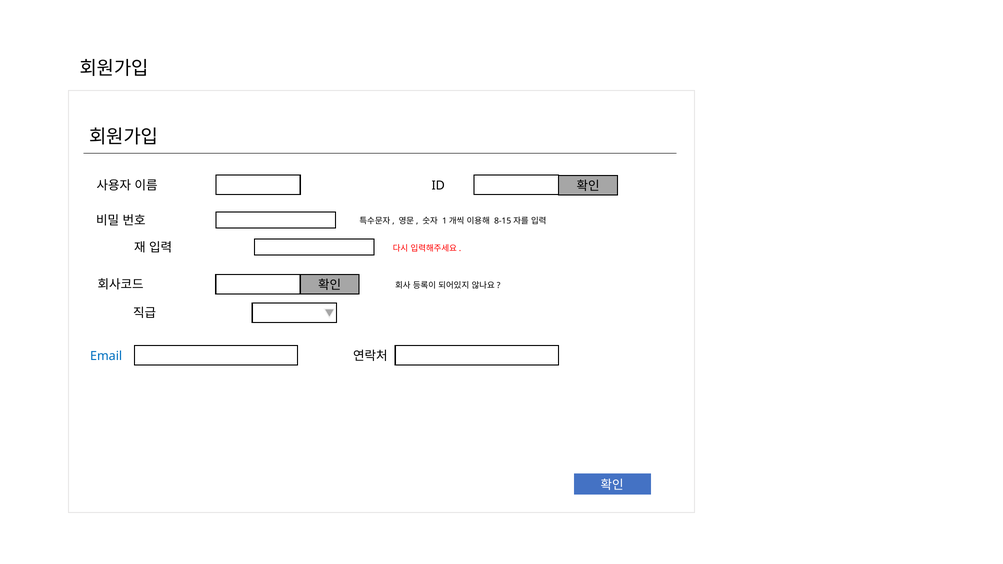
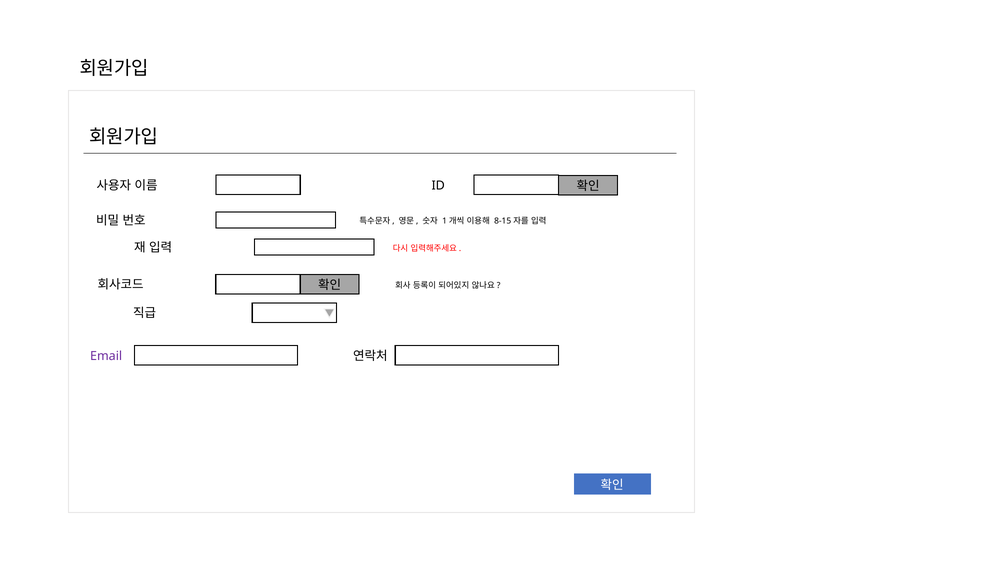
Email colour: blue -> purple (106, 356)
